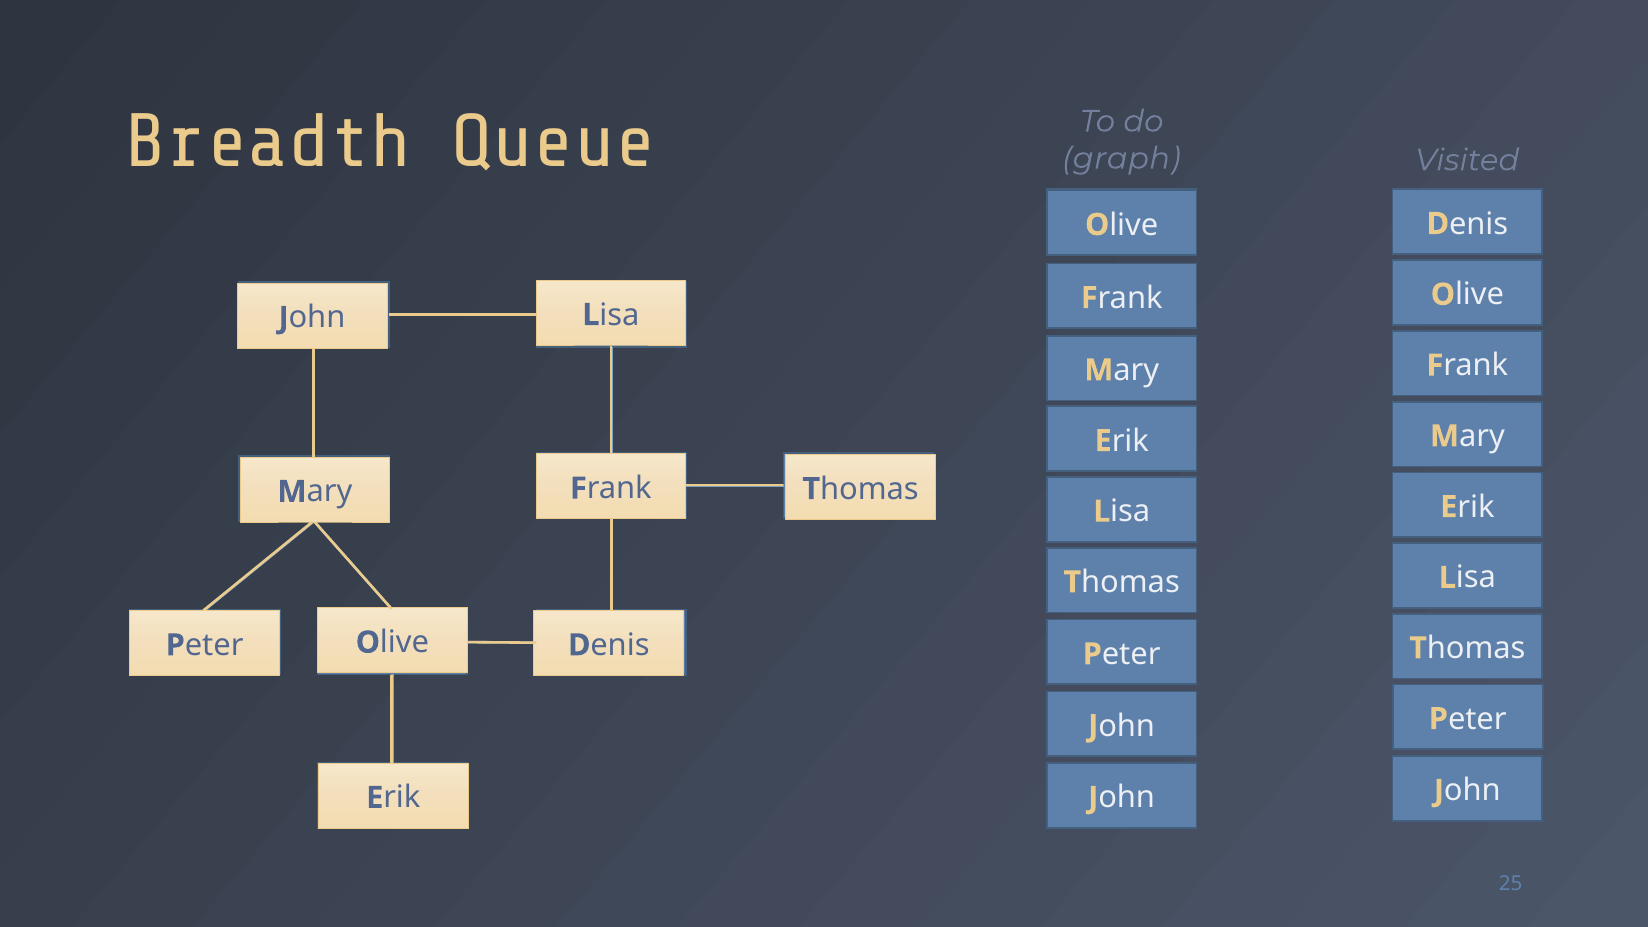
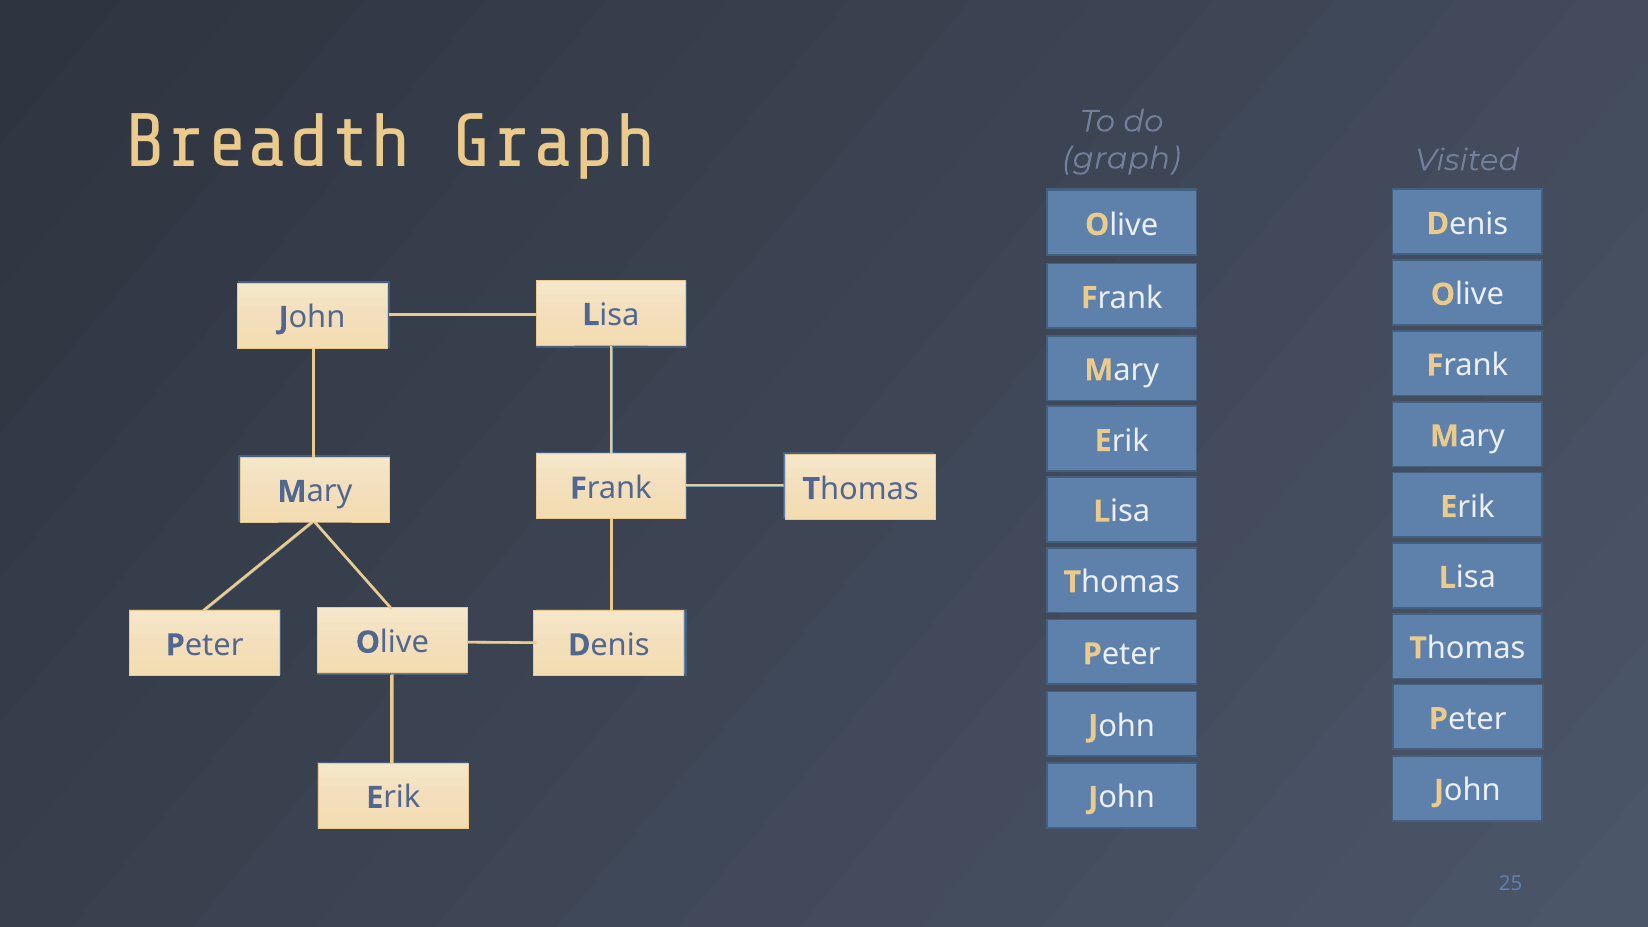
Breadth Queue: Queue -> Graph (554, 142)
